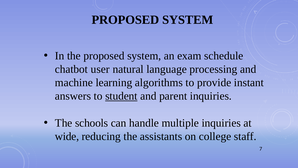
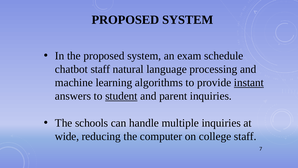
chatbot user: user -> staff (100, 69)
instant underline: none -> present (249, 82)
assistants: assistants -> computer (161, 136)
